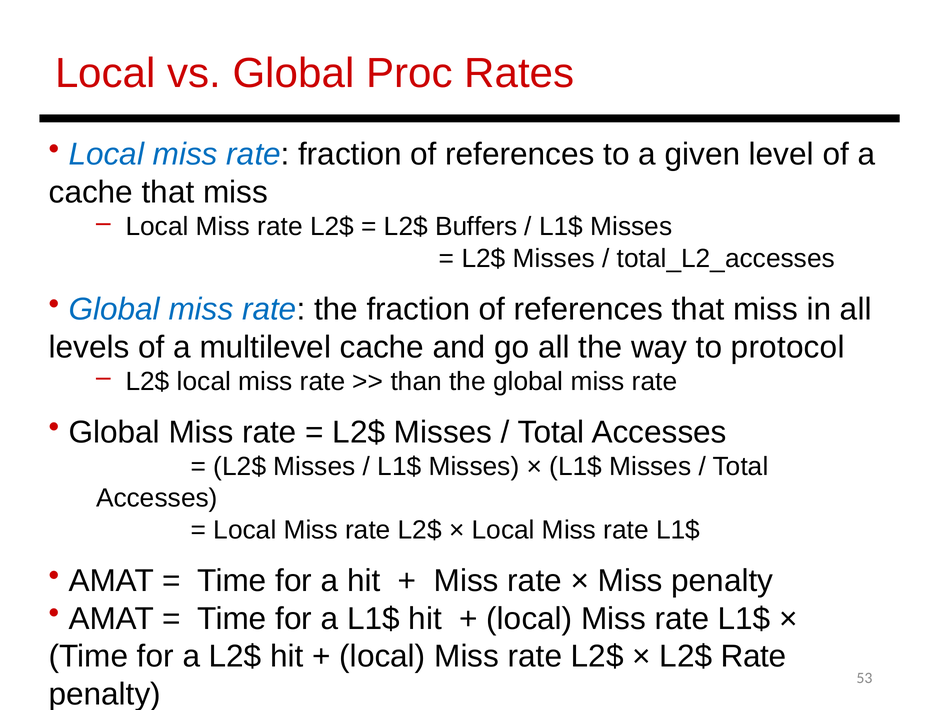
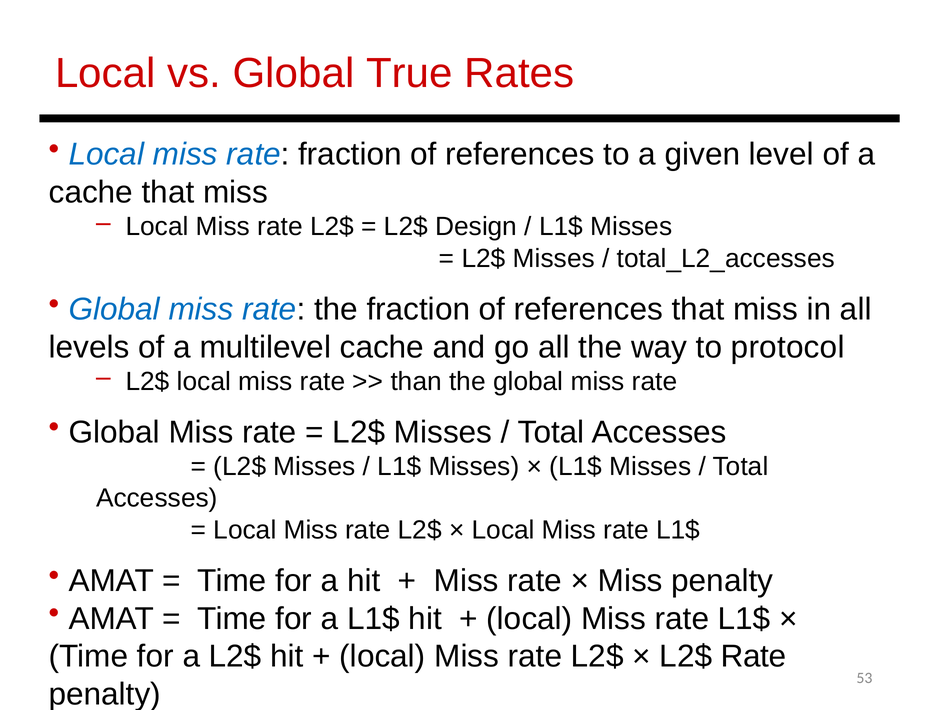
Proc: Proc -> True (409, 73)
Buffers: Buffers -> Design (476, 227)
